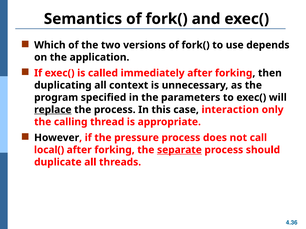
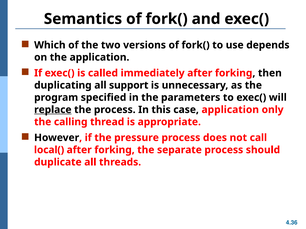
context: context -> support (129, 85)
case interaction: interaction -> application (230, 110)
separate underline: present -> none (179, 150)
